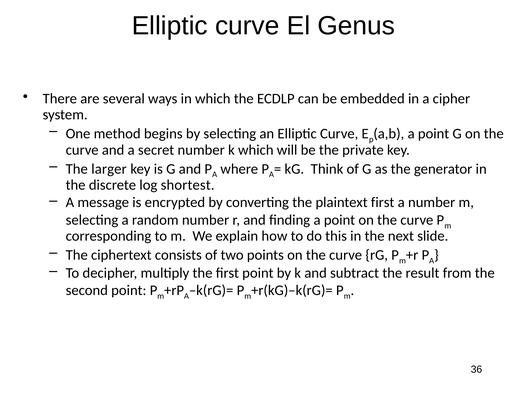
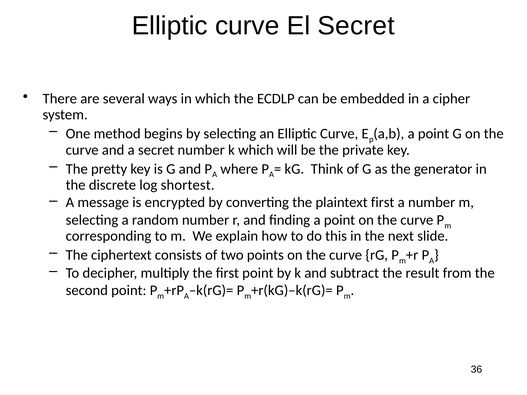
El Genus: Genus -> Secret (356, 26)
larger: larger -> pretty (109, 169)
